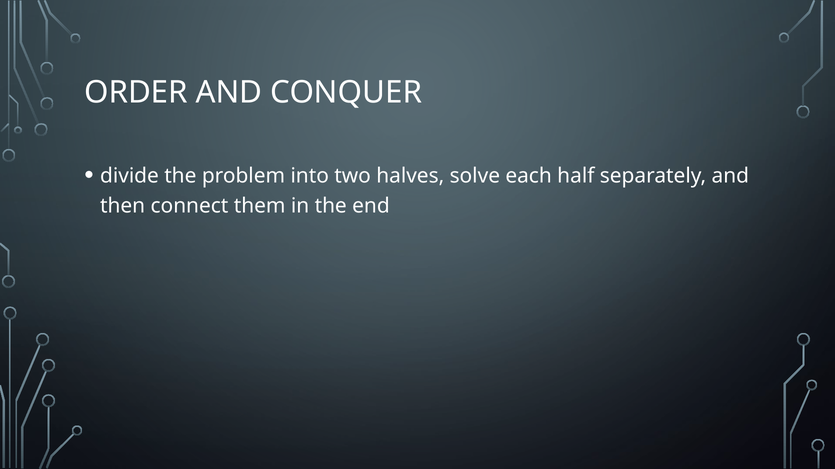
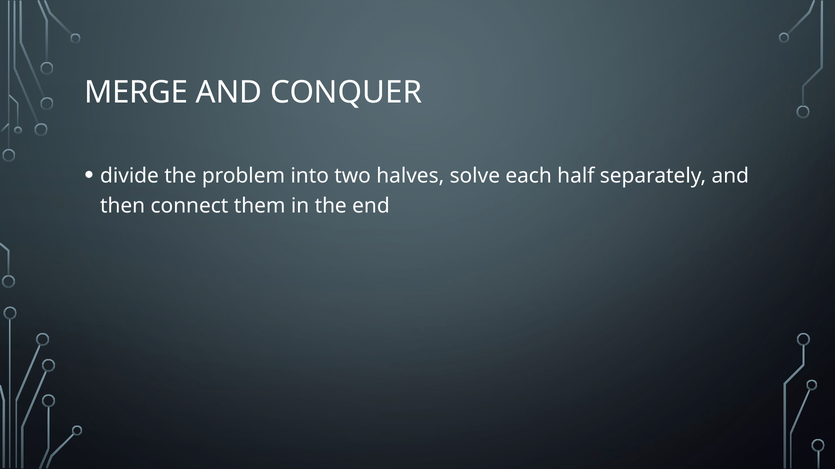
ORDER: ORDER -> MERGE (136, 93)
